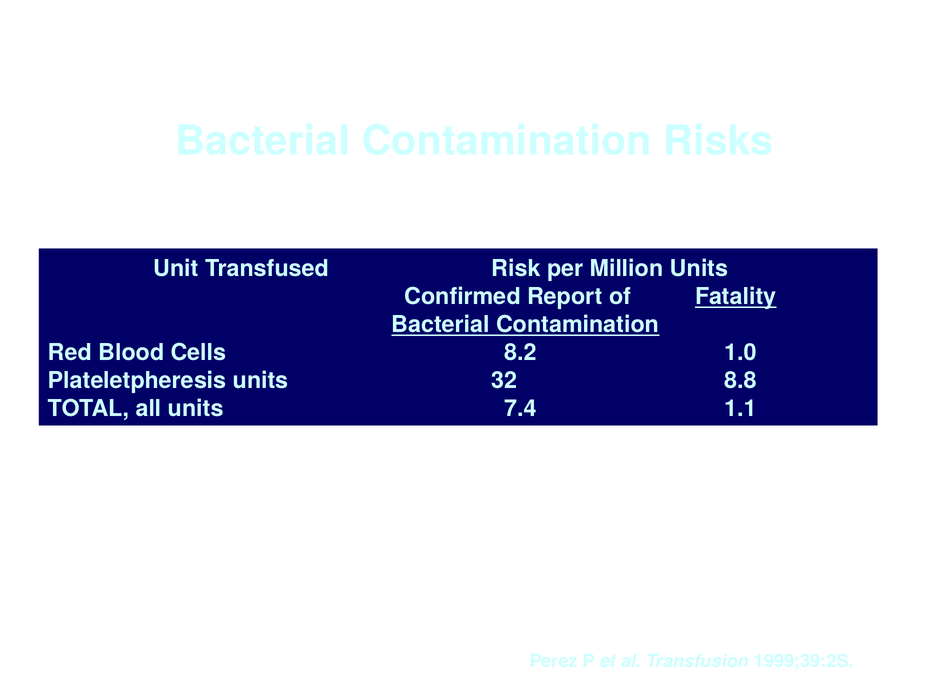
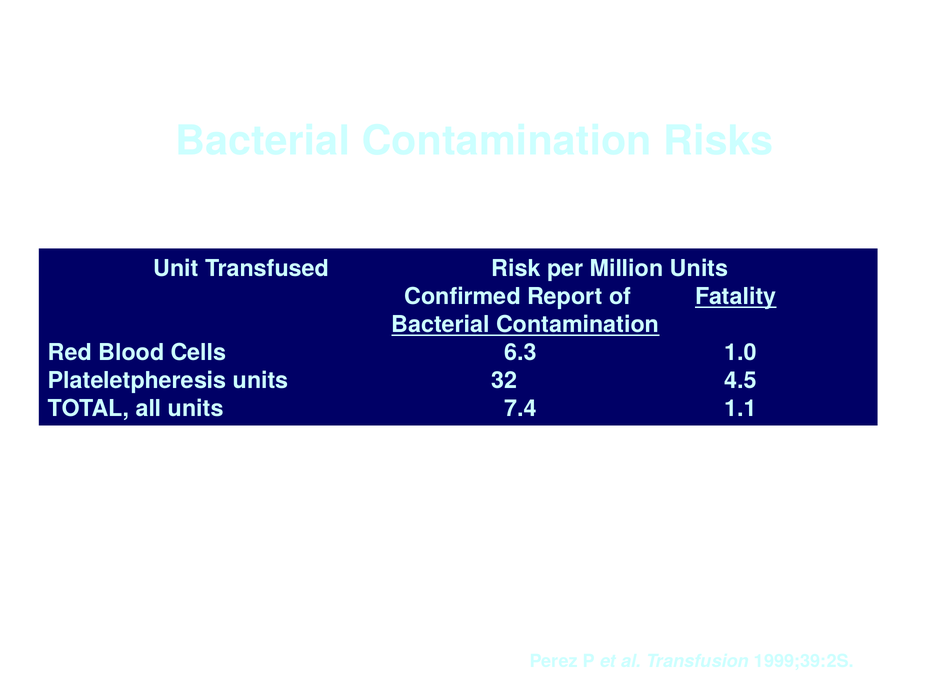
8.2: 8.2 -> 6.3 (521, 353)
8.8: 8.8 -> 4.5 (741, 381)
